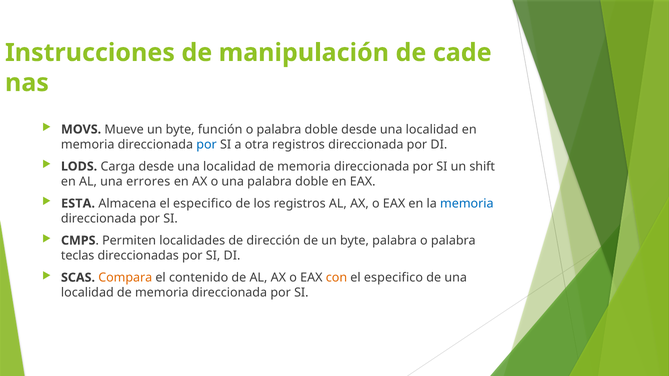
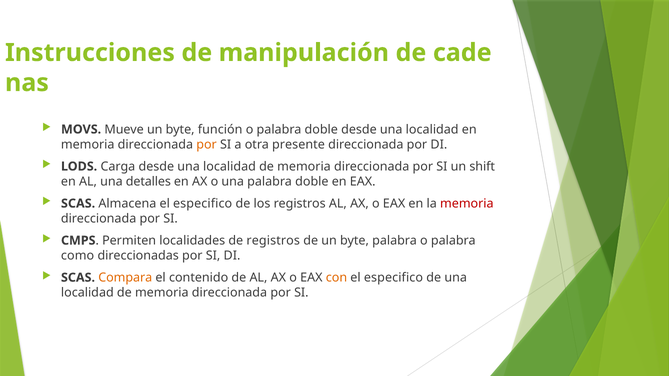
por colour: blue -> orange (207, 145)
otra registros: registros -> presente (298, 145)
errores: errores -> detalles (148, 182)
ESTA: ESTA -> SCAS (78, 204)
memoria colour: blue -> red (467, 204)
de dirección: dirección -> registros (273, 241)
teclas: teclas -> como (78, 256)
